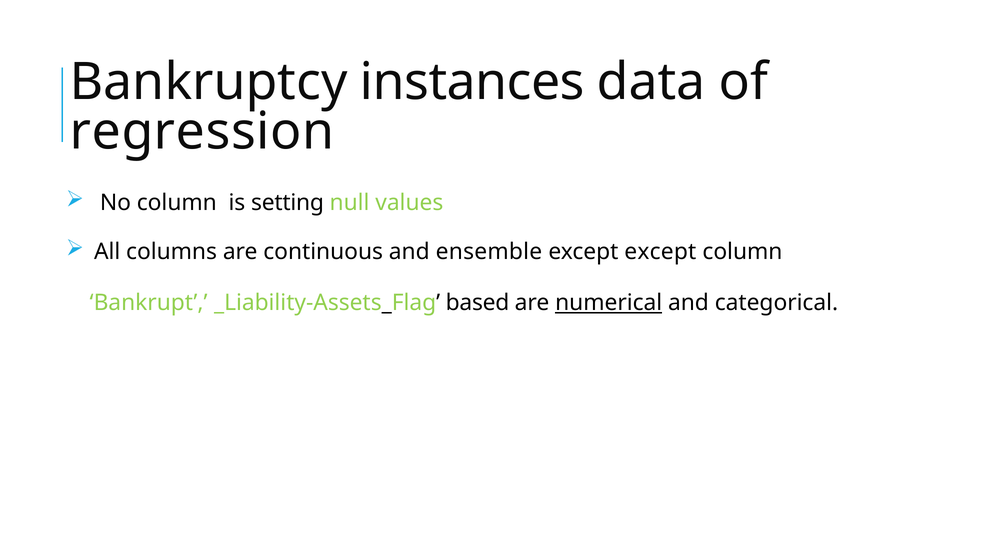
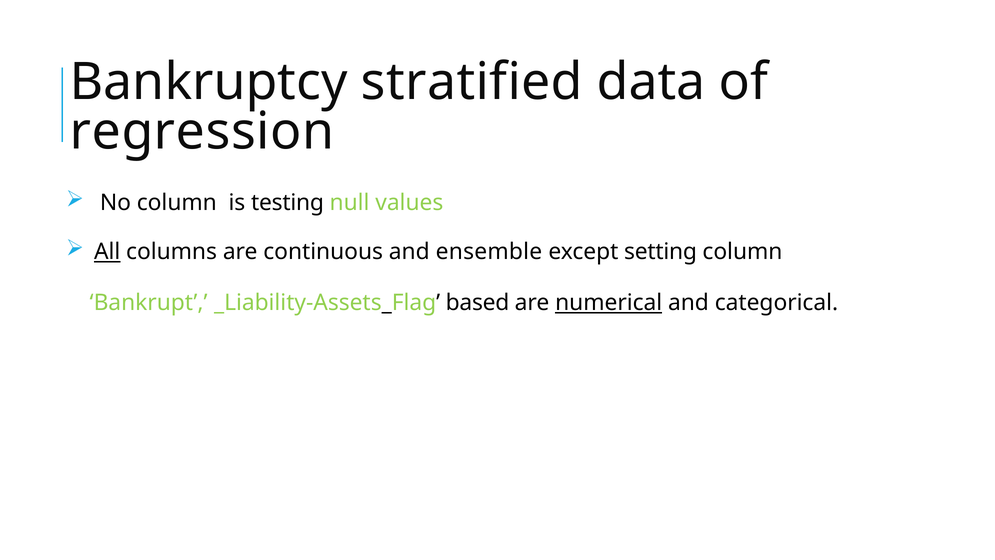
instances: instances -> stratified (472, 82)
setting: setting -> testing (288, 202)
All underline: none -> present (107, 252)
except except: except -> setting (661, 252)
